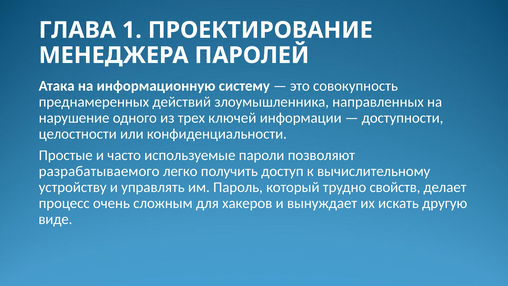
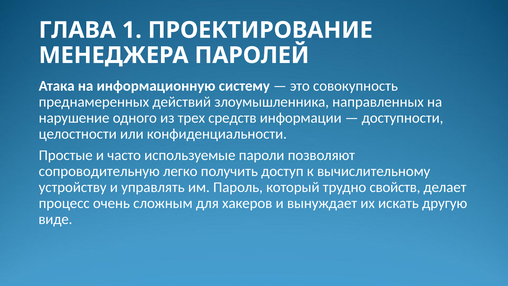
ключей: ключей -> средств (232, 118)
разрабатываемого: разрабатываемого -> сопроводительную (99, 171)
